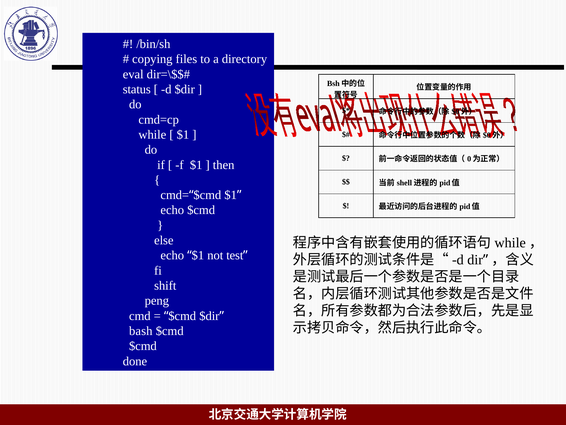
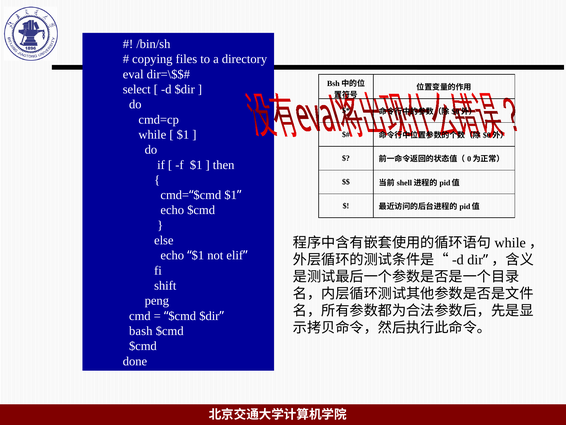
status: status -> select (137, 89)
test: test -> elif (235, 255)
